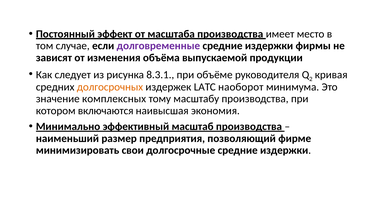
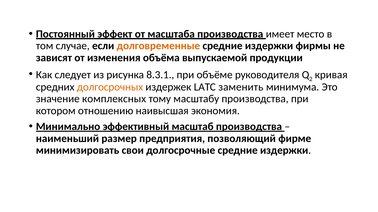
долговременные colour: purple -> orange (158, 46)
наоборот: наоборот -> заменить (241, 87)
включаются: включаются -> отношению (106, 111)
